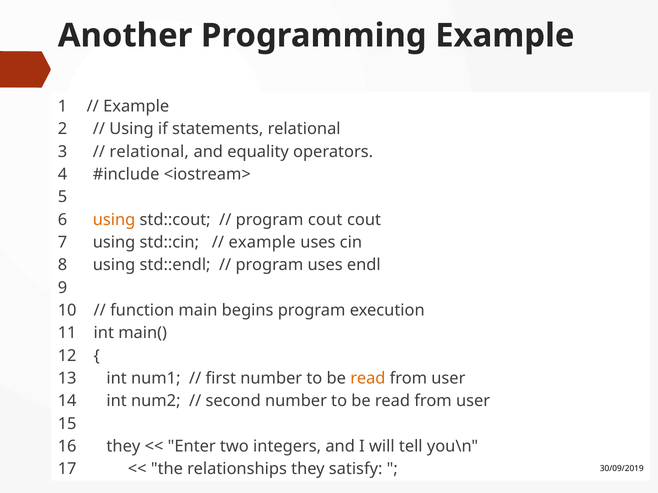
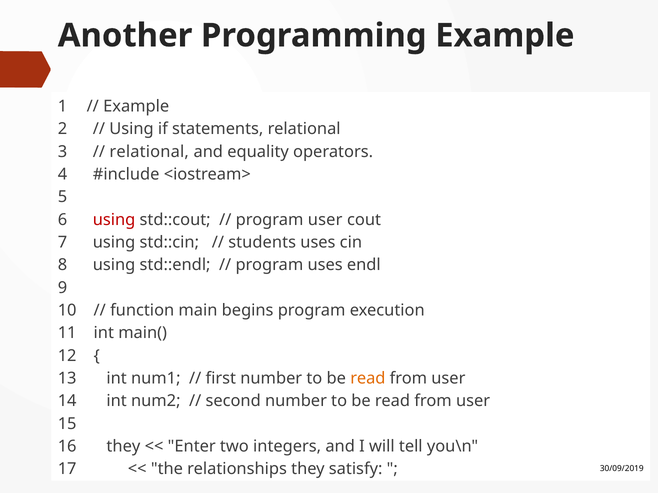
using colour: orange -> red (114, 220)
program cout: cout -> user (325, 220)
example: example -> students (262, 243)
